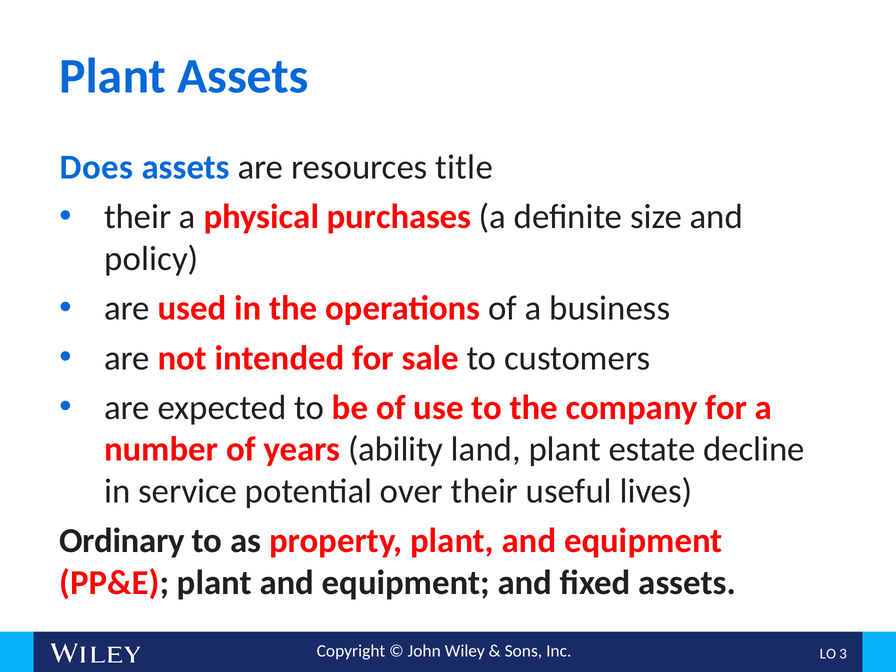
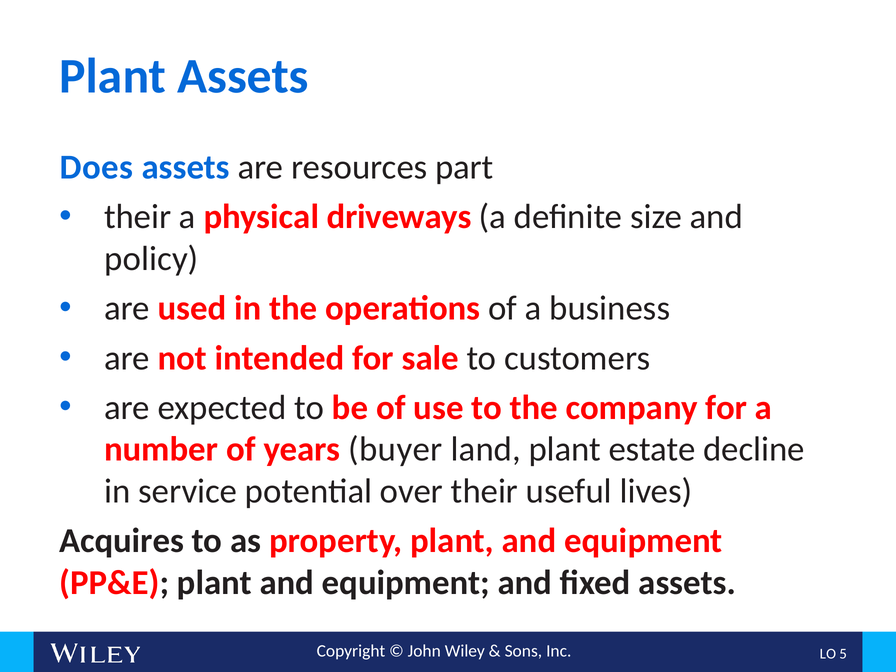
title: title -> part (464, 167)
purchases: purchases -> driveways (399, 217)
ability: ability -> buyer (395, 449)
Ordinary: Ordinary -> Acquires (122, 541)
3: 3 -> 5 (843, 654)
